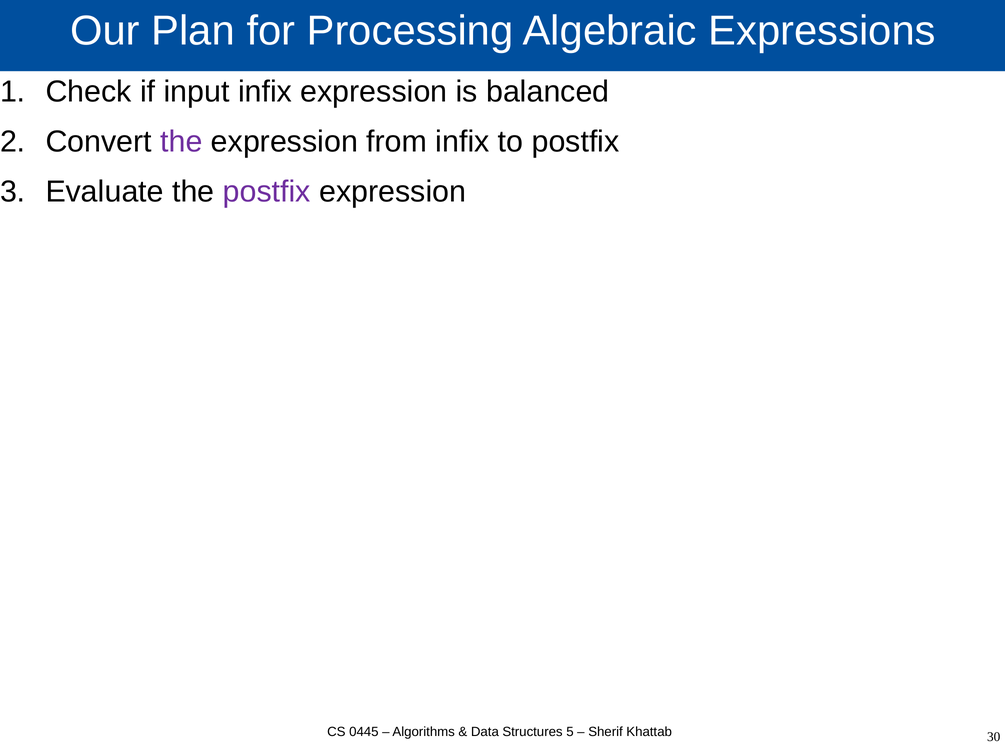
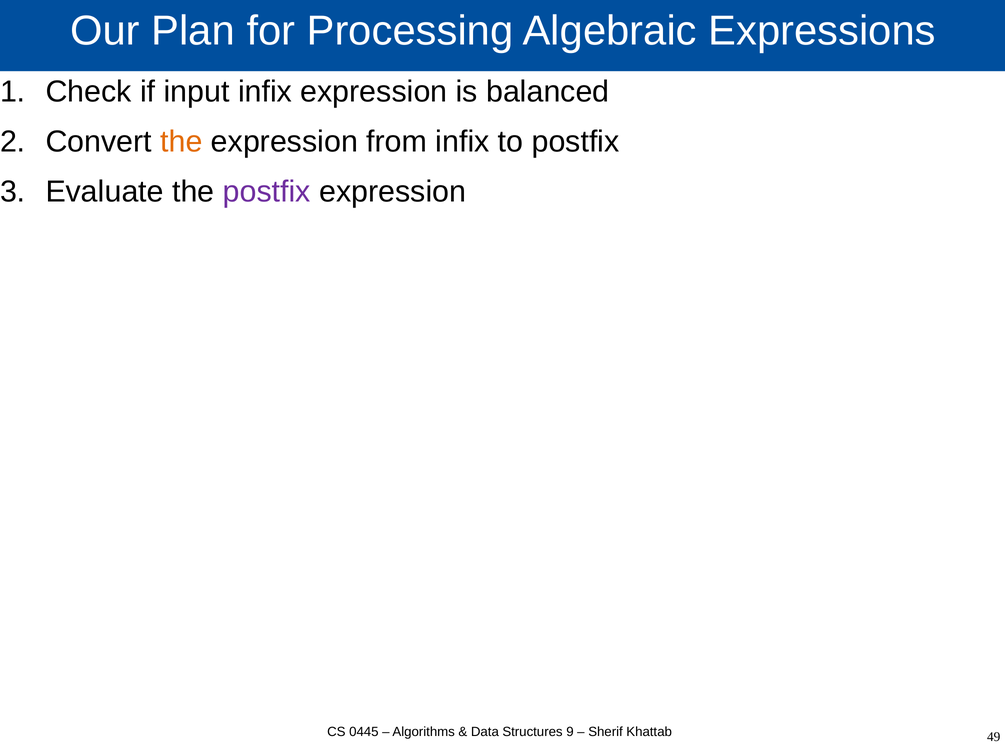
the colour: purple -> orange (181, 142)
5: 5 -> 9 (570, 732)
30: 30 -> 49 (994, 737)
